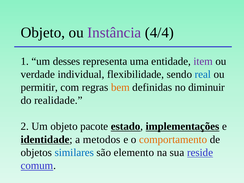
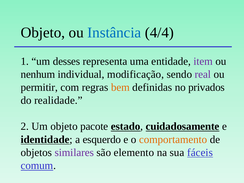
Instância colour: purple -> blue (114, 33)
verdade: verdade -> nenhum (38, 74)
flexibilidade: flexibilidade -> modificação (136, 74)
real colour: blue -> purple (203, 74)
diminuir: diminuir -> privados (207, 87)
implementações: implementações -> cuidadosamente (183, 126)
metodos: metodos -> esquerdo (102, 139)
similares colour: blue -> purple (74, 152)
reside: reside -> fáceis (200, 152)
